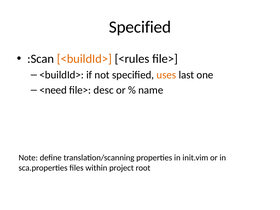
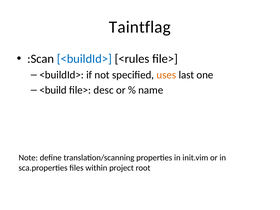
Specified: Specified -> Taintflag (140, 27)
<buildId> colour: orange -> blue (84, 59)
<need: <need -> <build (53, 90)
